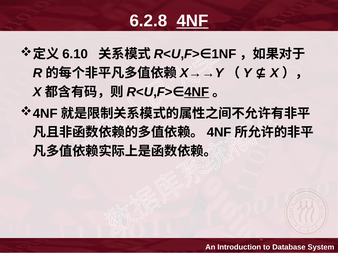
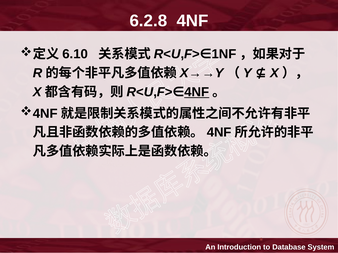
4NF underline: present -> none (192, 21)
